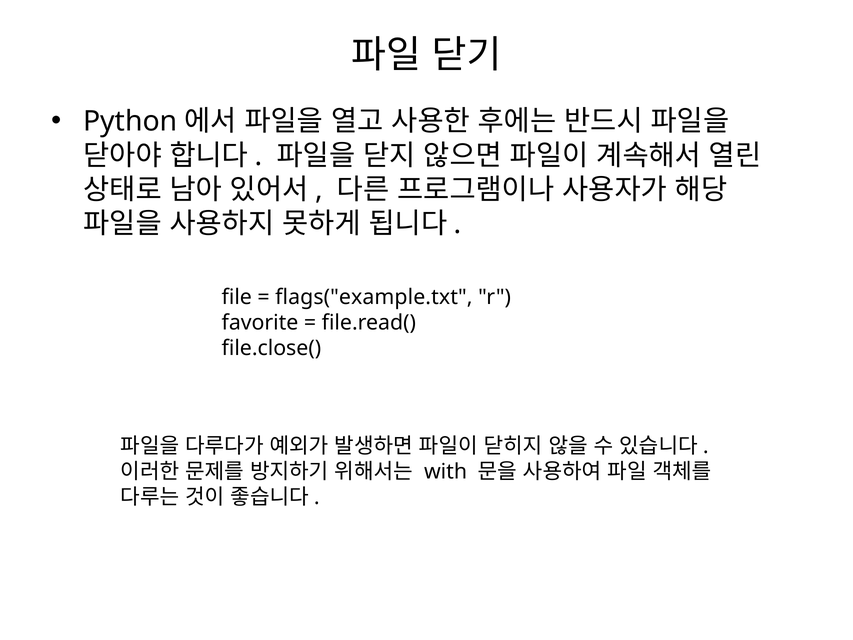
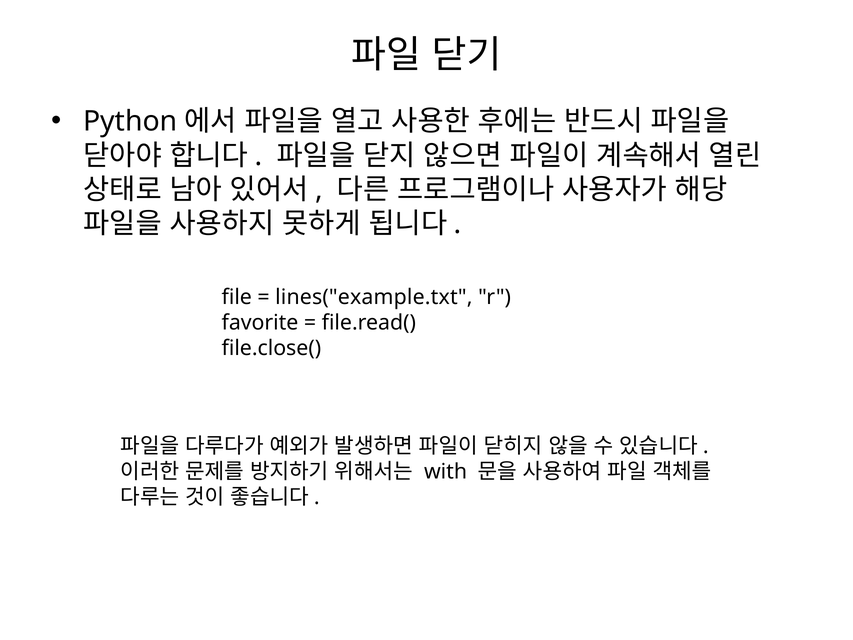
flags("example.txt: flags("example.txt -> lines("example.txt (374, 297)
